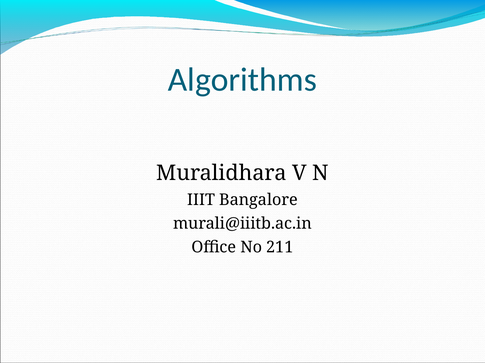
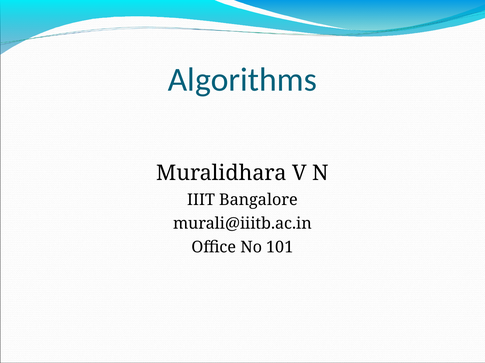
211: 211 -> 101 (280, 248)
